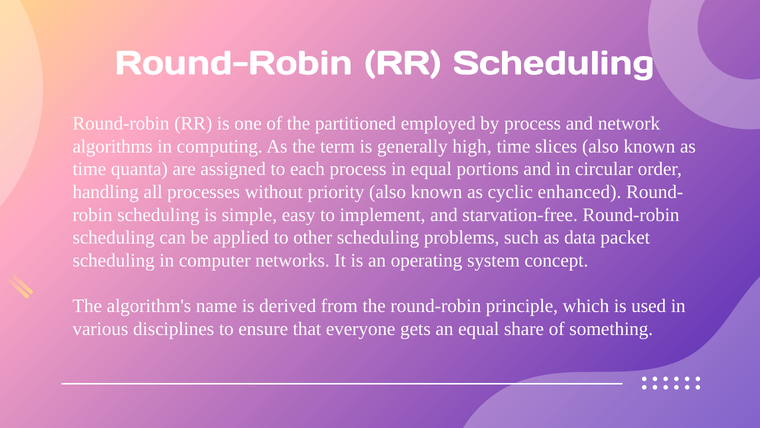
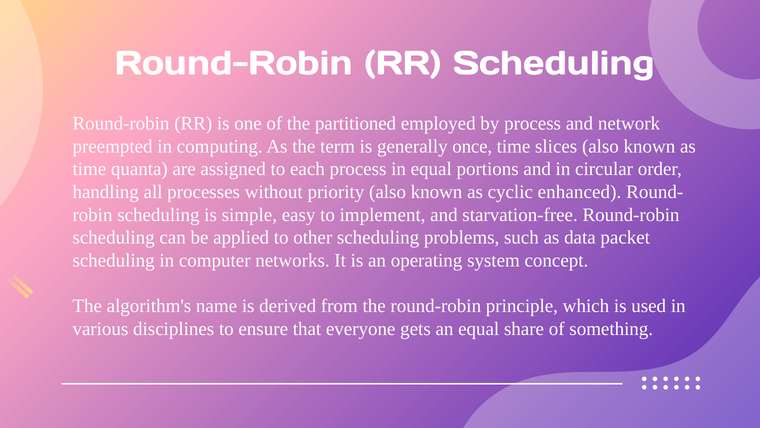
algorithms: algorithms -> preempted (113, 146)
high: high -> once (472, 146)
